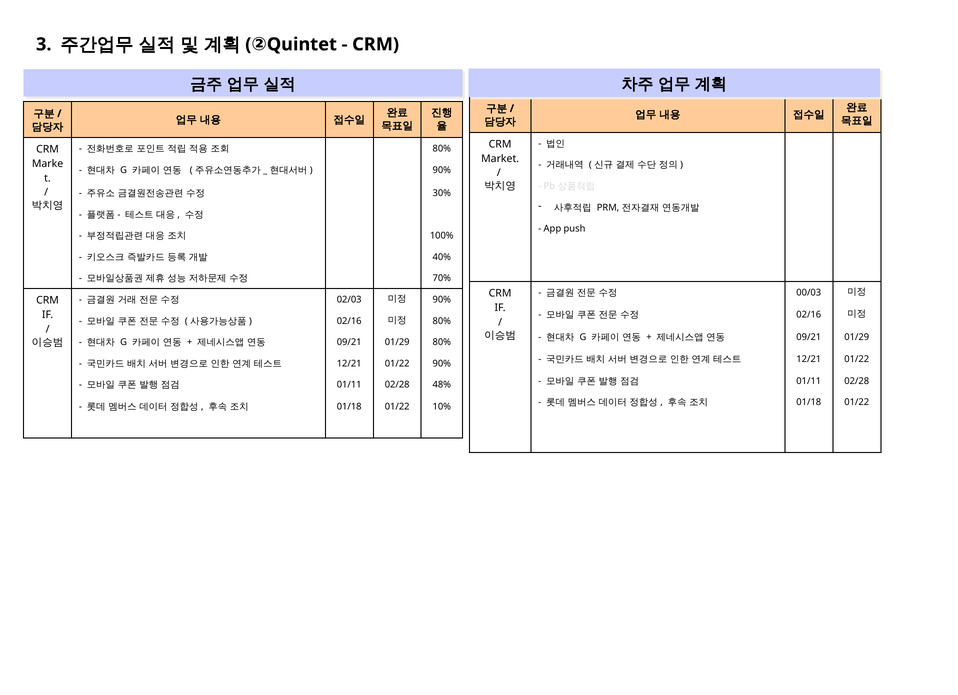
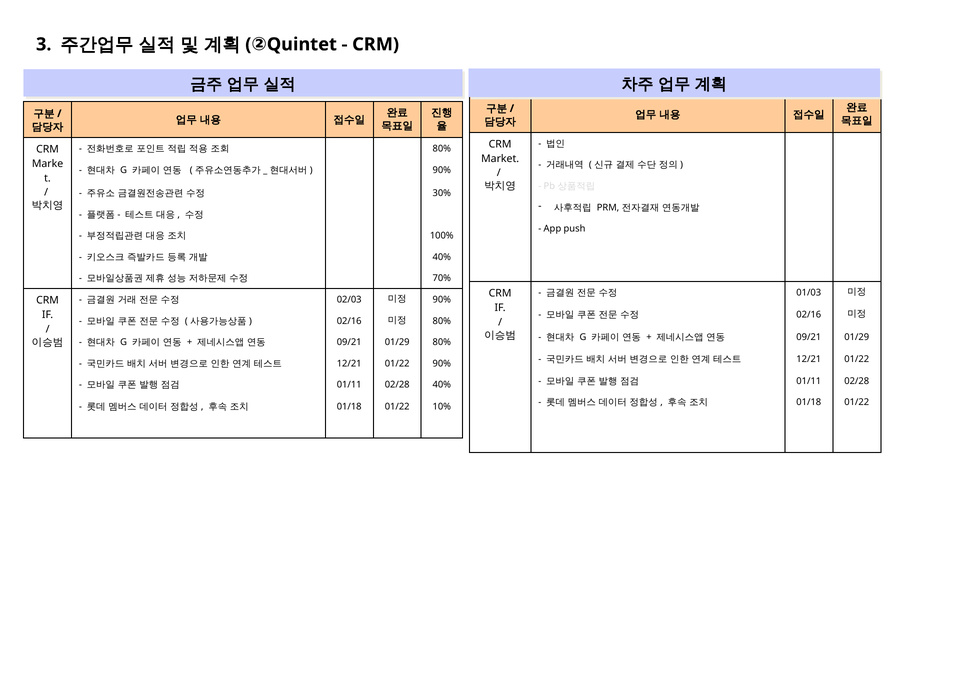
00/03: 00/03 -> 01/03 (809, 293)
02/28 48%: 48% -> 40% (442, 385)
